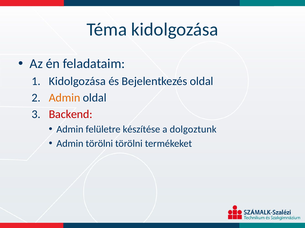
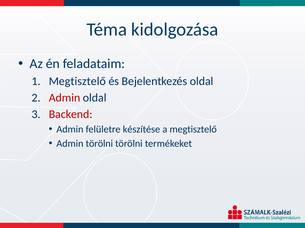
Kidolgozása: Kidolgozása -> Megtisztelő (77, 81)
Admin colour: orange -> red (65, 98)
a dolgoztunk: dolgoztunk -> megtisztelő (193, 130)
